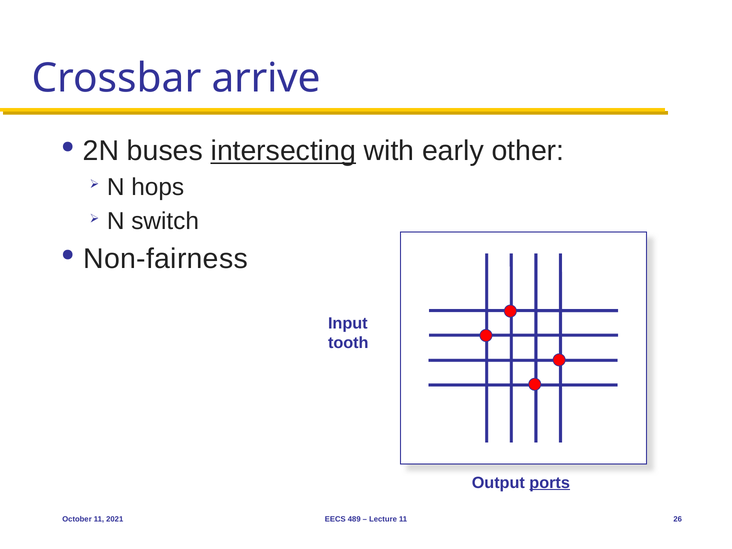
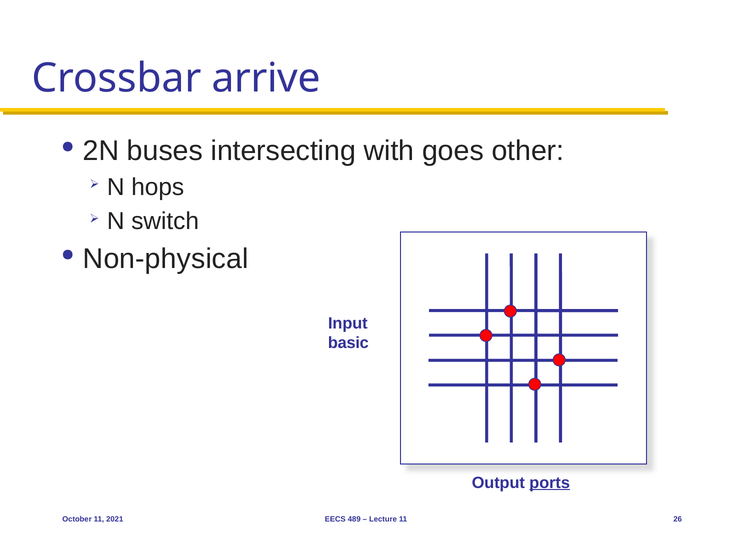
intersecting underline: present -> none (283, 151)
early: early -> goes (453, 151)
Non-fairness: Non-fairness -> Non-physical (166, 259)
tooth: tooth -> basic (348, 343)
